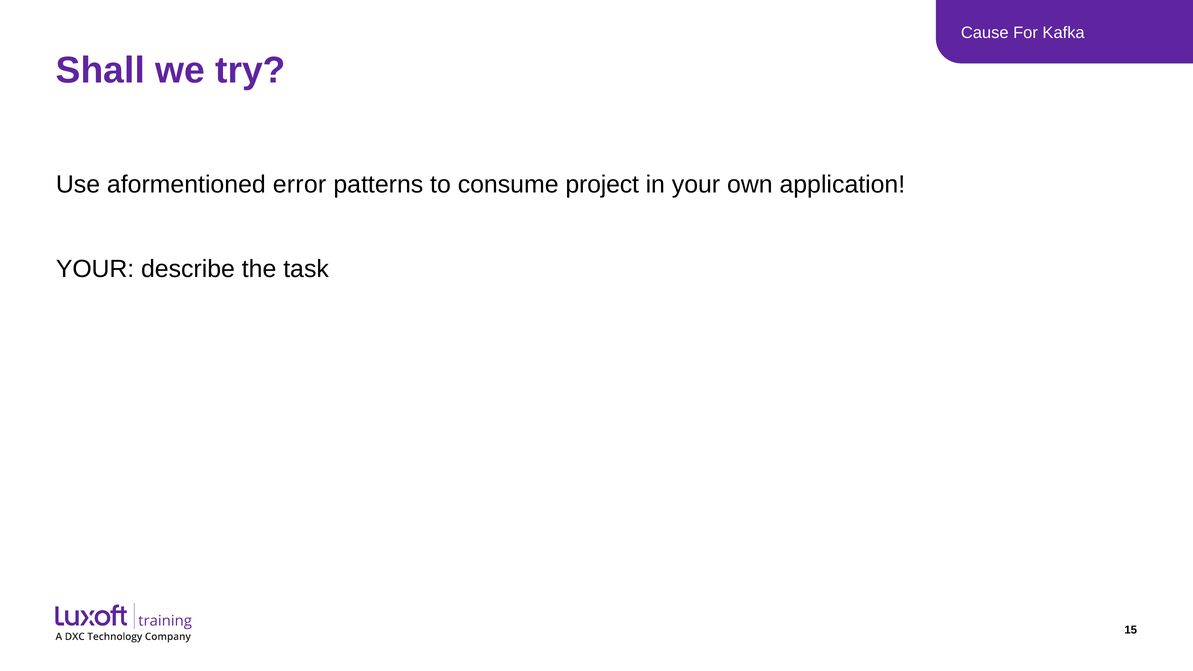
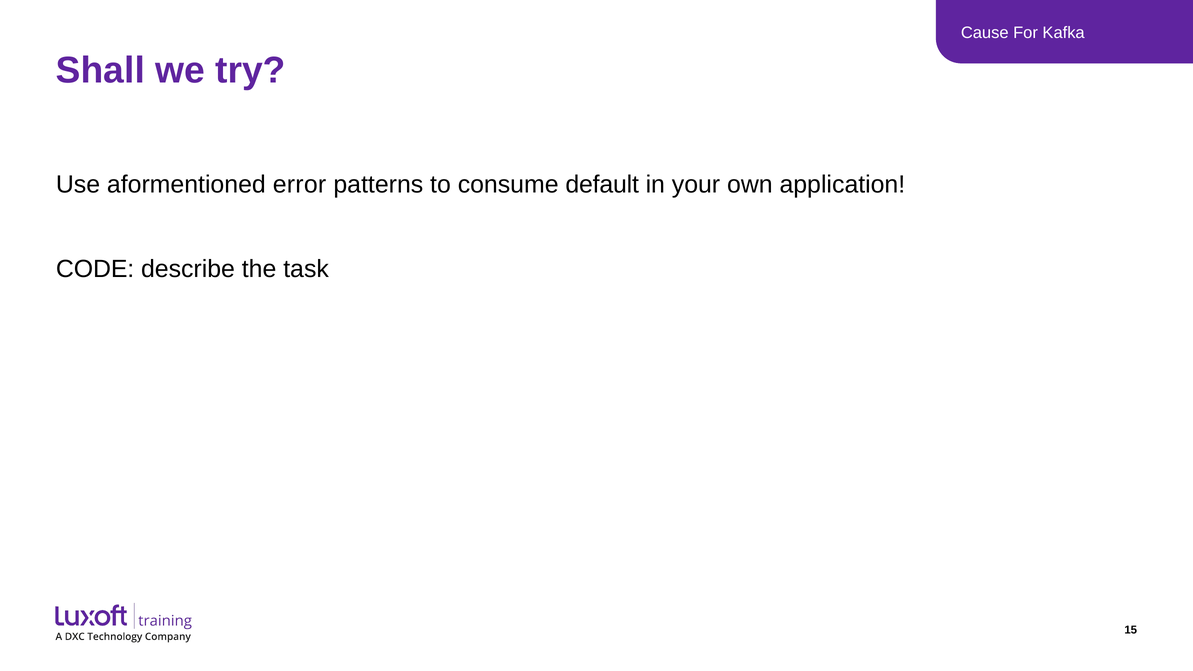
project: project -> default (602, 184)
YOUR: YOUR -> CODE (95, 269)
